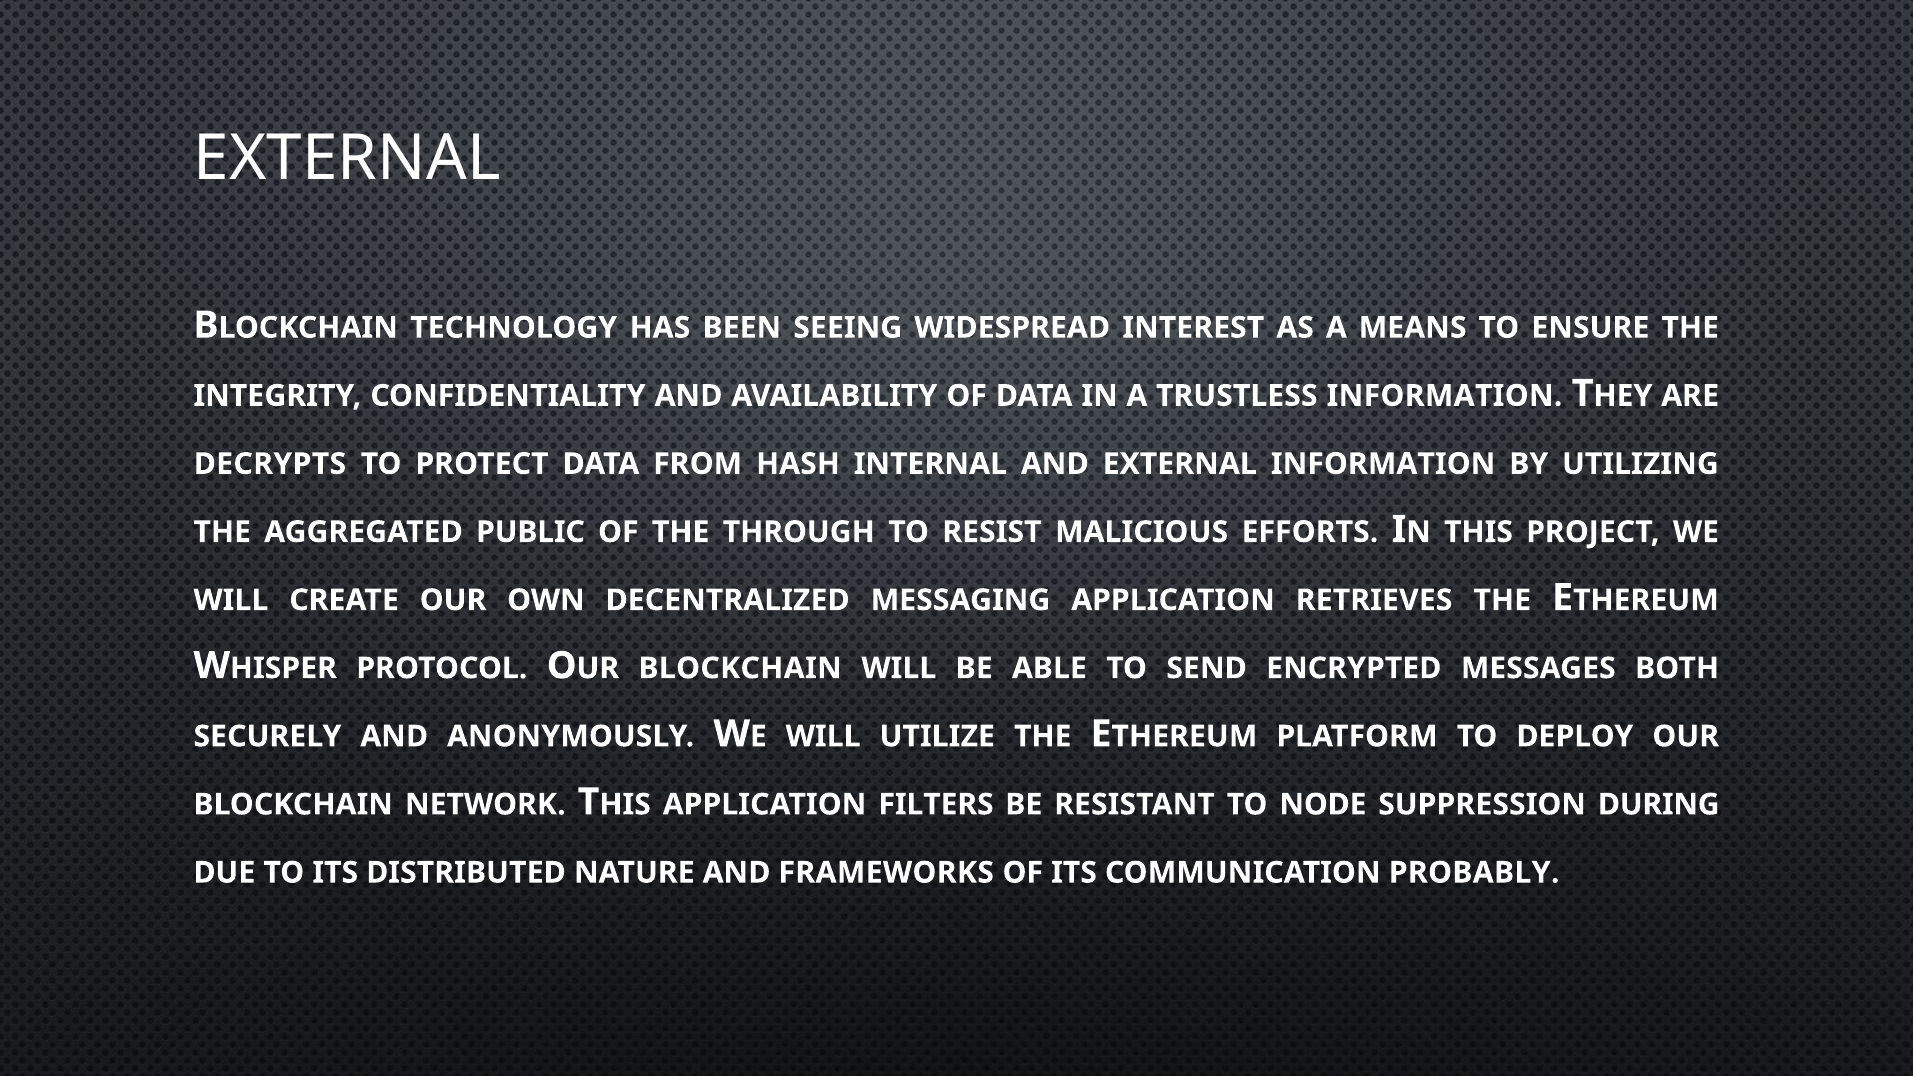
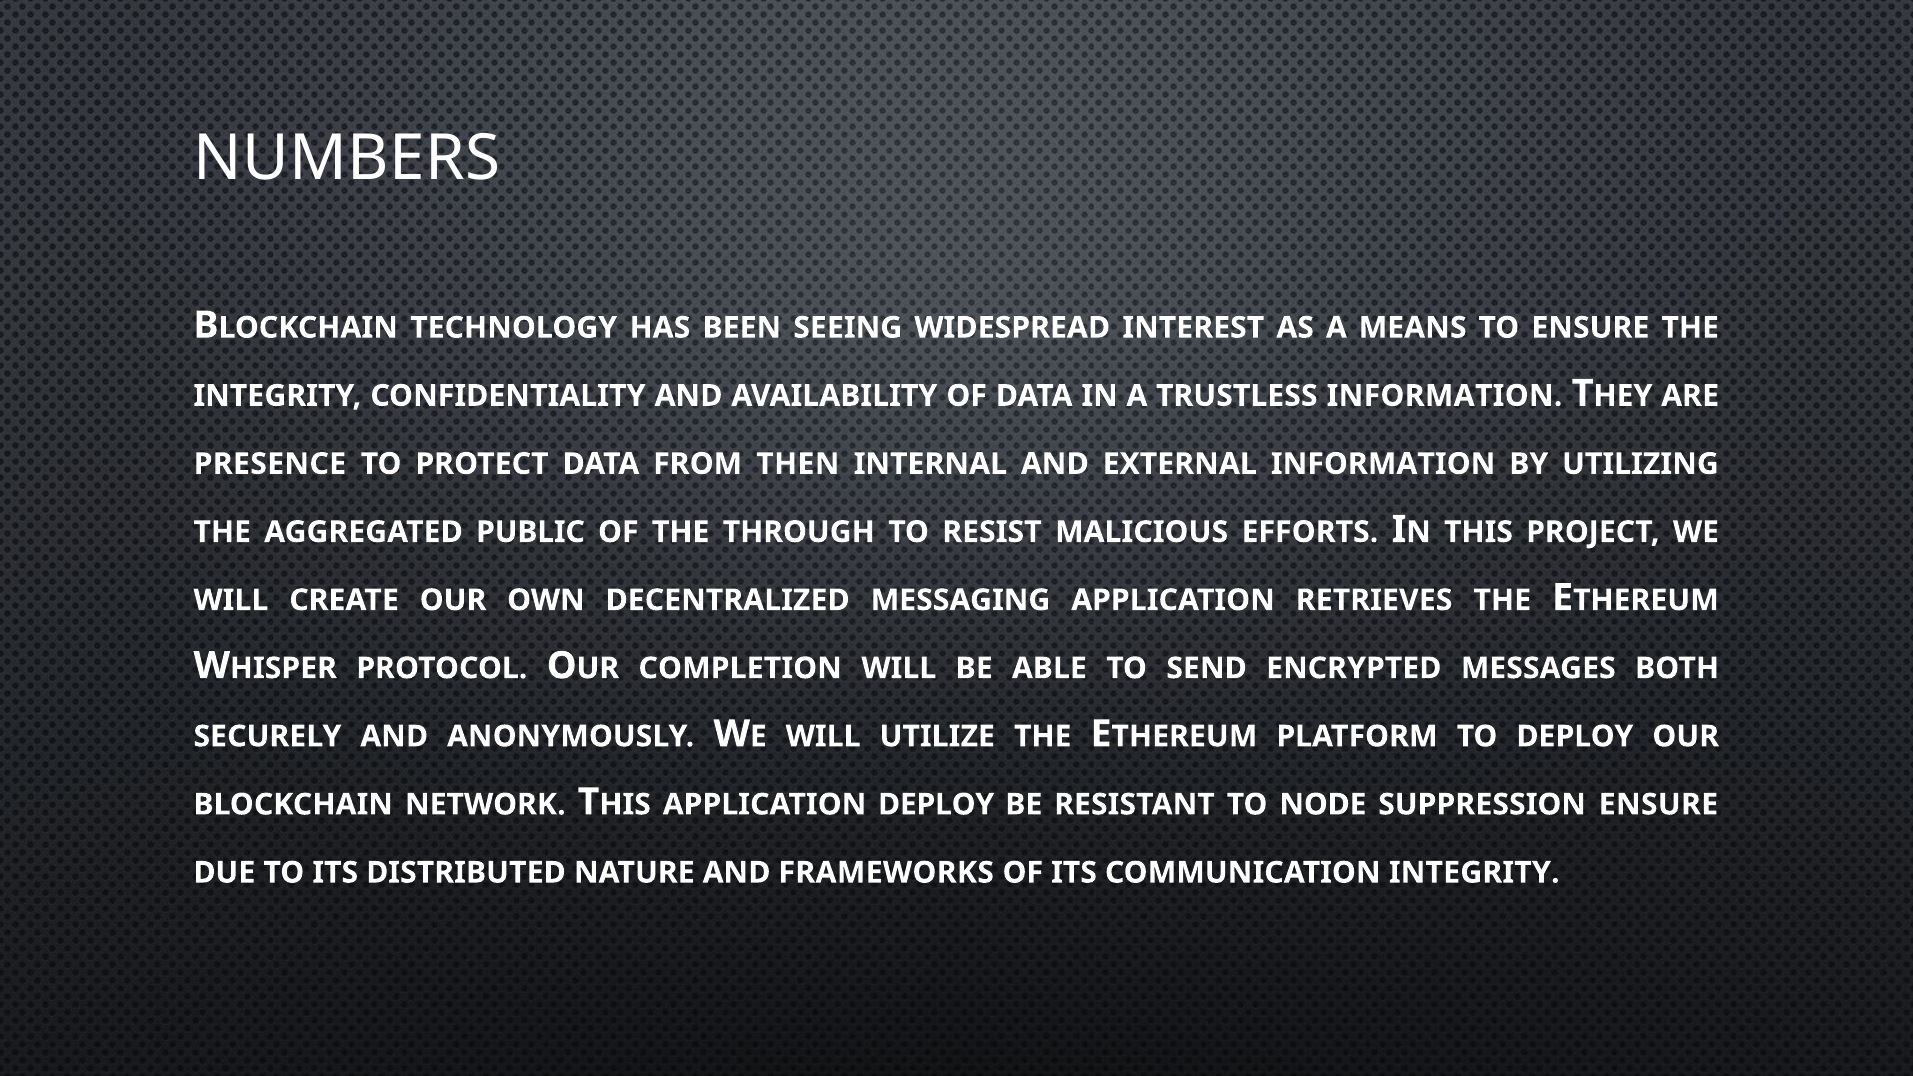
EXTERNAL: EXTERNAL -> NUMBERS (347, 159)
DECRYPTS: DECRYPTS -> PRESENCE (270, 464)
HASH: HASH -> THEN (798, 464)
PROTOCOL OUR BLOCKCHAIN: BLOCKCHAIN -> COMPLETION (740, 668)
APPLICATION FILTERS: FILTERS -> DEPLOY (936, 805)
SUPPRESSION DURING: DURING -> ENSURE (1658, 805)
COMMUNICATION PROBABLY: PROBABLY -> INTEGRITY (1474, 873)
